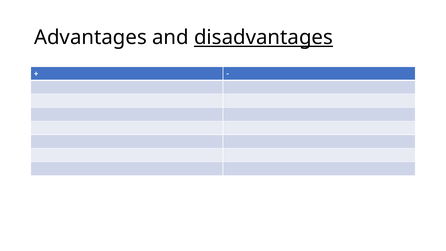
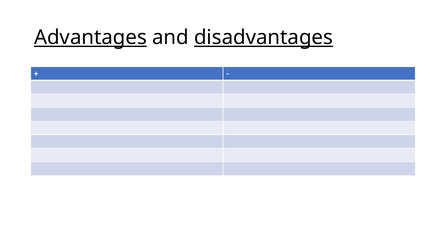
Advantages underline: none -> present (90, 37)
